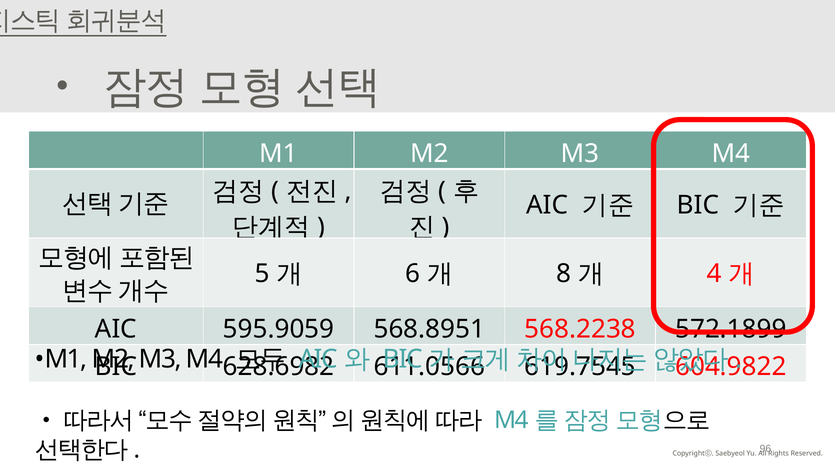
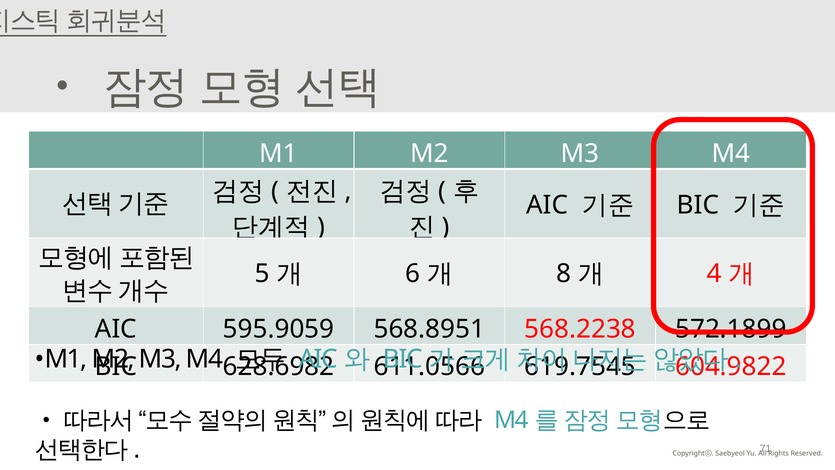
96: 96 -> 71 (766, 449)
